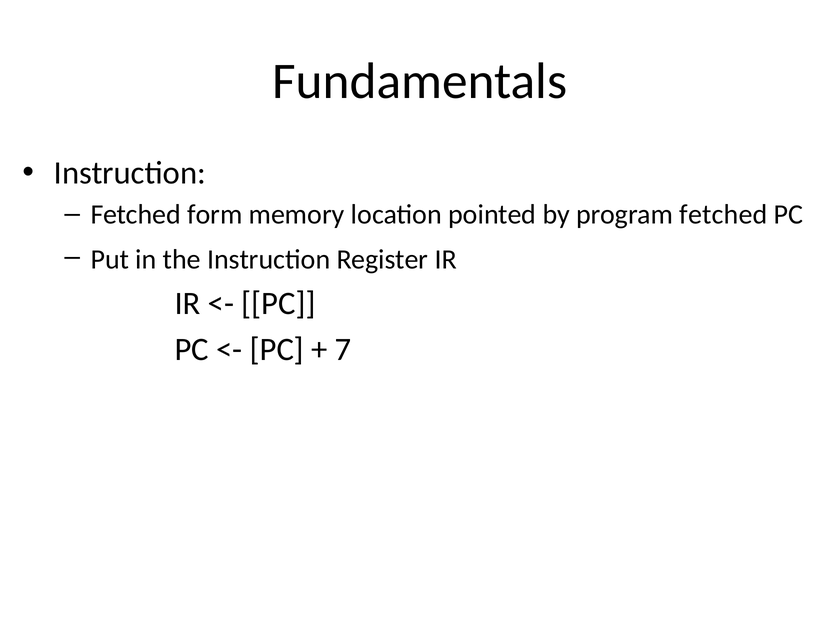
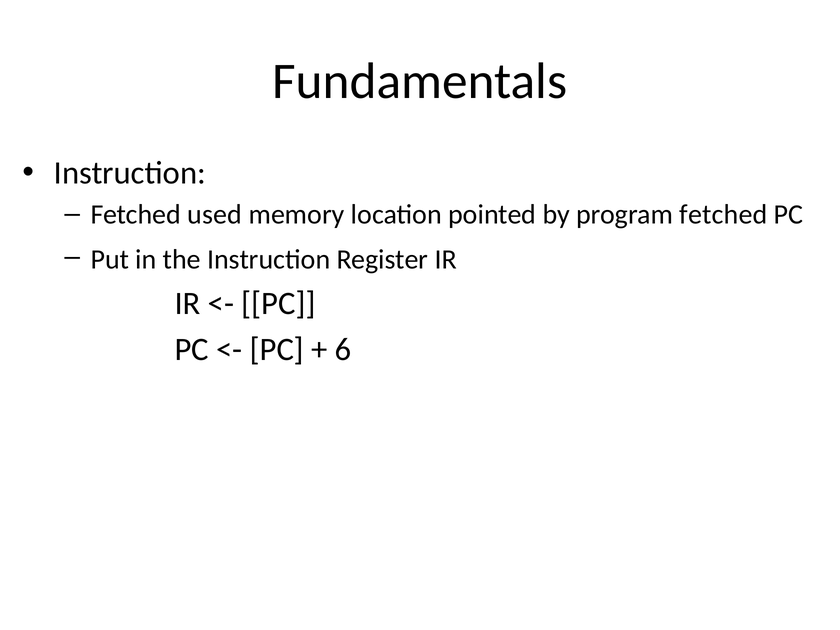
form: form -> used (215, 215)
7: 7 -> 6 (343, 349)
